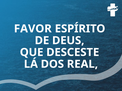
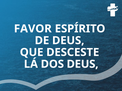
DOS REAL: REAL -> DEUS (83, 64)
